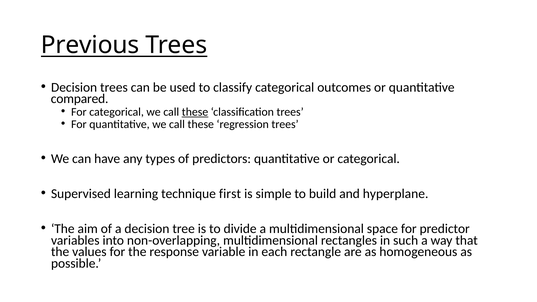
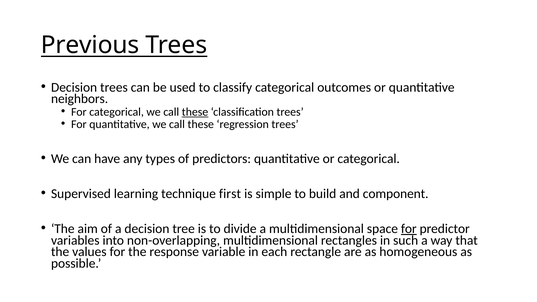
compared: compared -> neighbors (80, 99)
hyperplane: hyperplane -> component (396, 194)
for underline: none -> present (409, 229)
